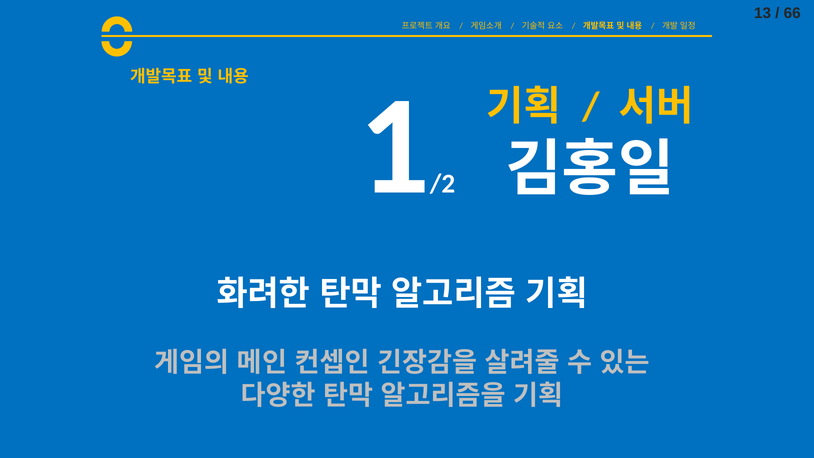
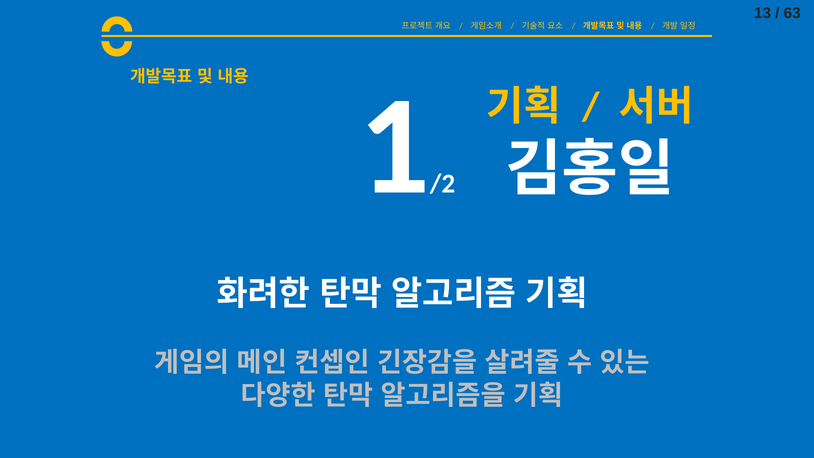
66: 66 -> 63 (792, 13)
